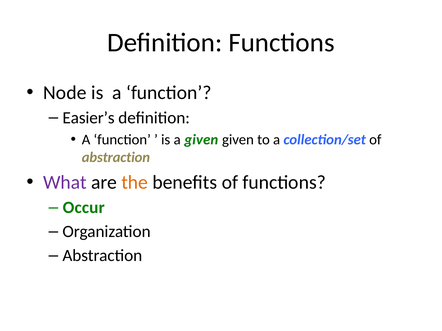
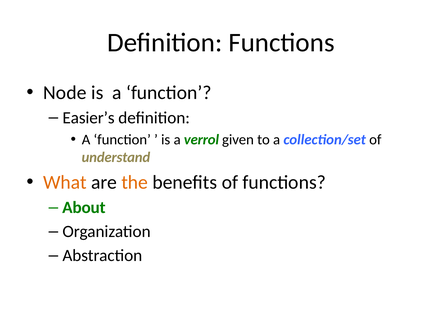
a given: given -> verrol (201, 140)
abstraction: abstraction -> understand (116, 158)
What colour: purple -> orange (65, 183)
Occur: Occur -> About (84, 208)
